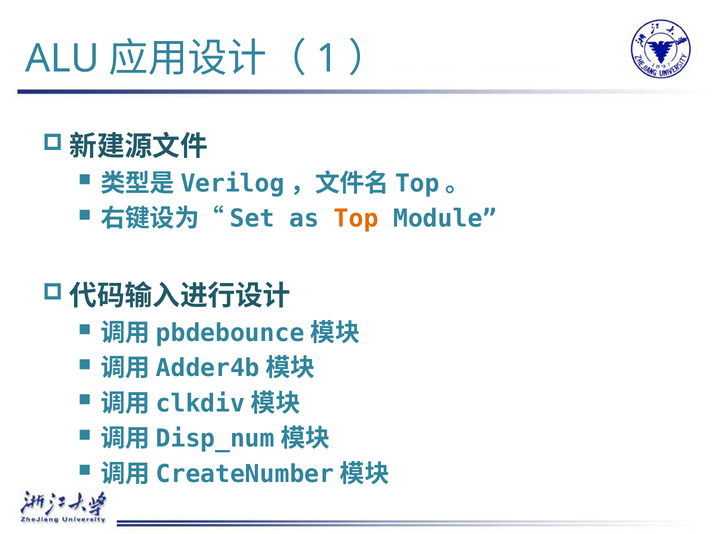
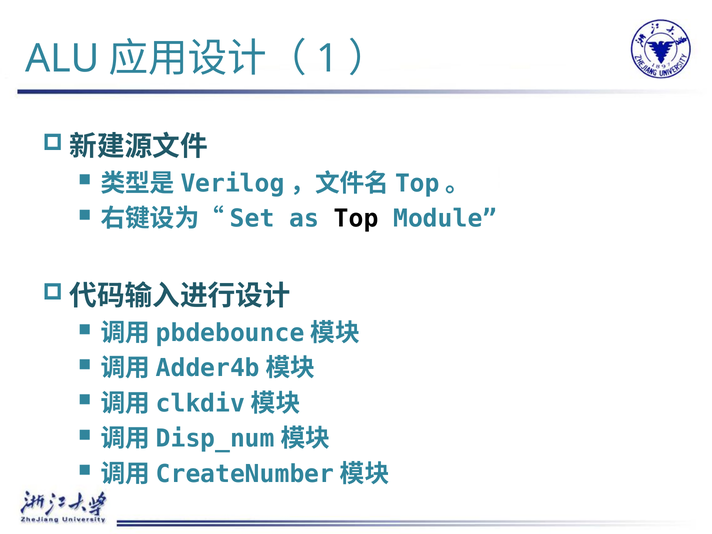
Top colour: orange -> black (356, 219)
